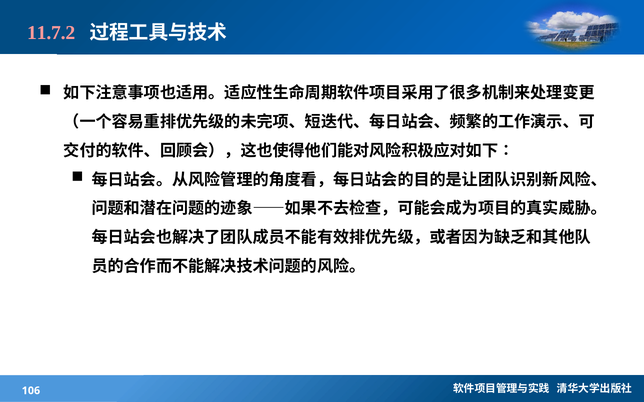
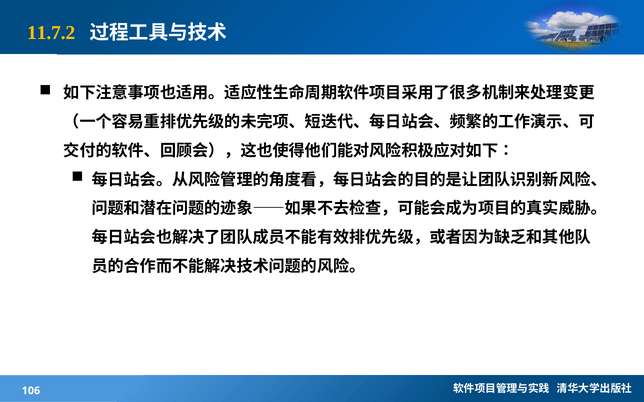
11.7.2 colour: pink -> yellow (51, 33)
